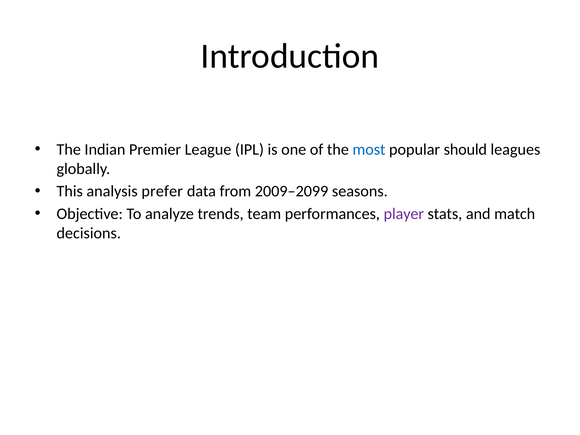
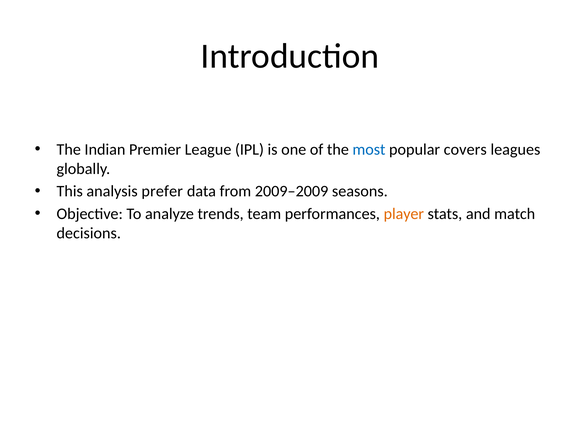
should: should -> covers (465, 149)
2009–2099: 2009–2099 -> 2009–2009 (292, 191)
player colour: purple -> orange (404, 214)
